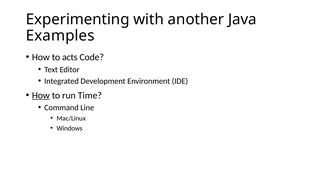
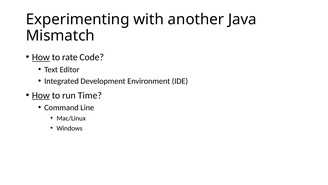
Examples: Examples -> Mismatch (60, 36)
How underline: none -> present (41, 57)
acts: acts -> rate (70, 57)
